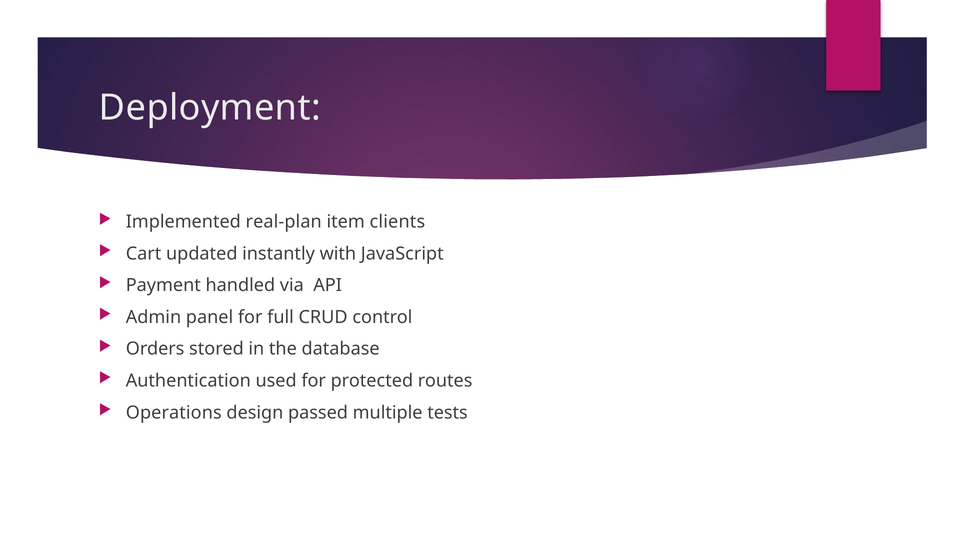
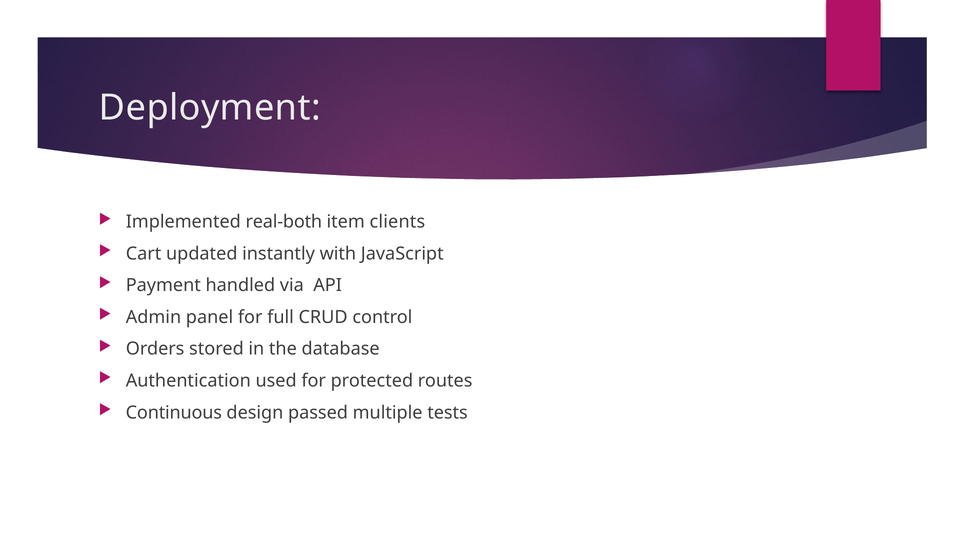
real-plan: real-plan -> real-both (284, 222)
Operations: Operations -> Continuous (174, 412)
